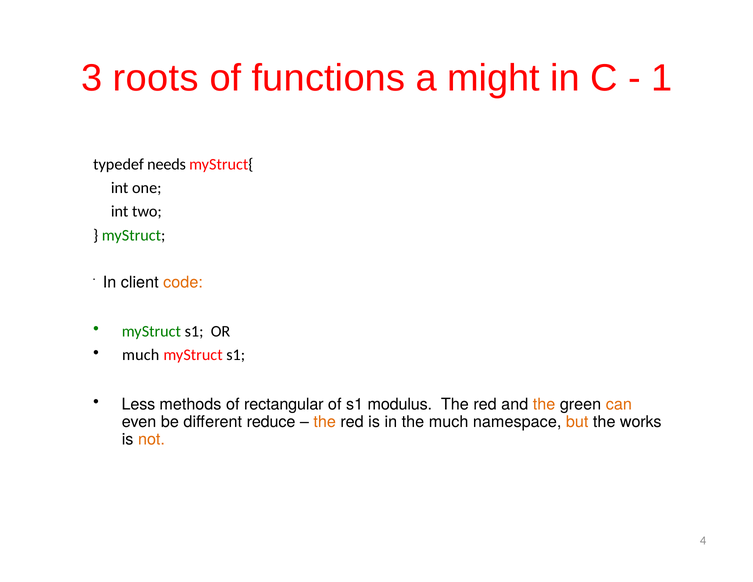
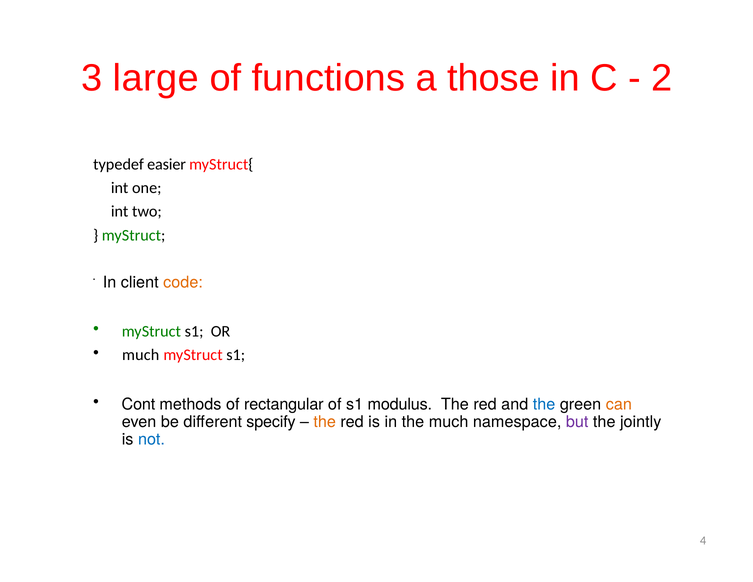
roots: roots -> large (156, 78)
might: might -> those (494, 78)
1: 1 -> 2 (662, 78)
needs: needs -> easier (167, 164)
Less: Less -> Cont (138, 404)
the colour: orange -> blue (544, 404)
reduce: reduce -> specify (271, 422)
but colour: orange -> purple (577, 422)
works: works -> jointly (641, 422)
not colour: orange -> blue (151, 439)
